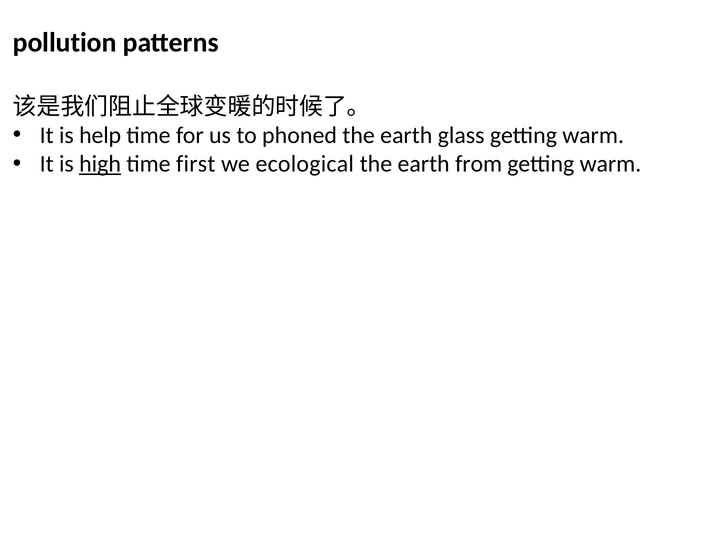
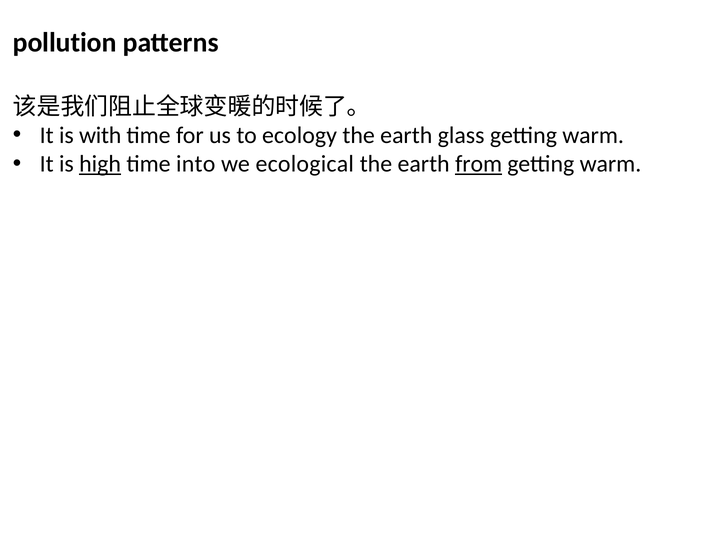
help: help -> with (100, 135)
phoned: phoned -> ecology (300, 135)
first: first -> into (196, 164)
from underline: none -> present (479, 164)
